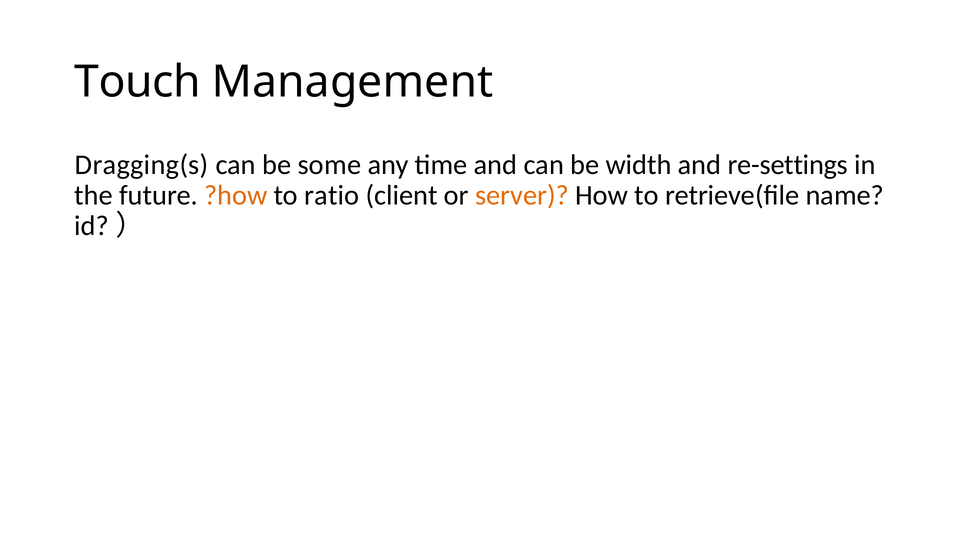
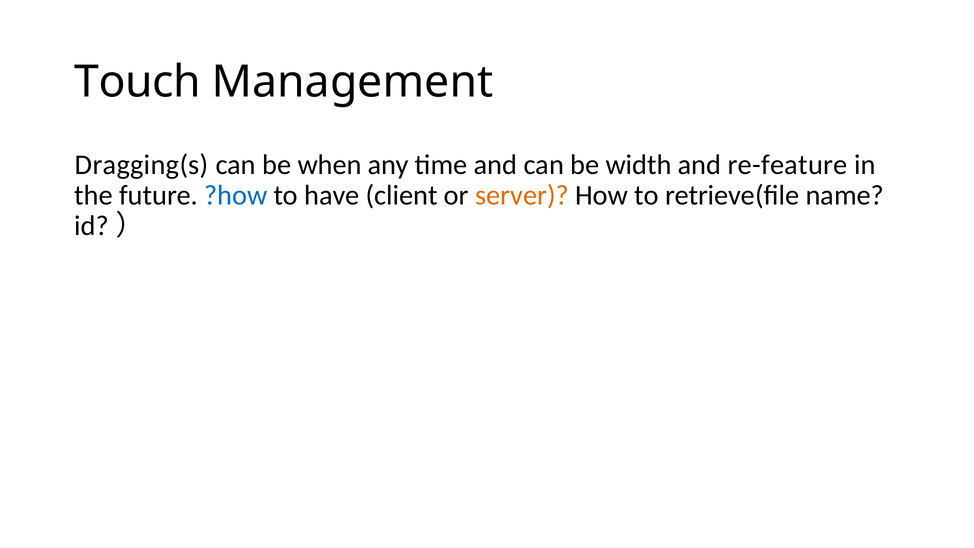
some: some -> when (330, 165)
re-settings: re-settings -> re-feature (788, 165)
?how colour: orange -> blue (236, 195)
ratio: ratio -> have (332, 195)
